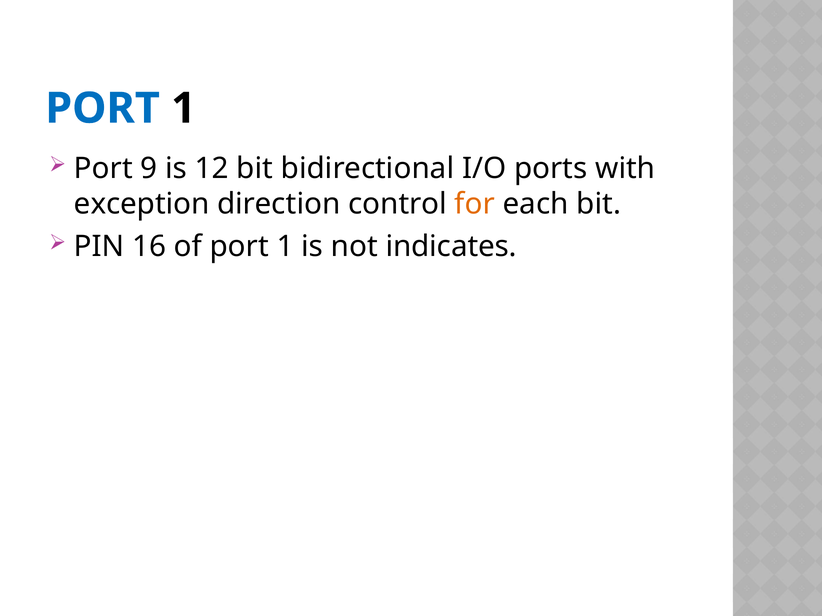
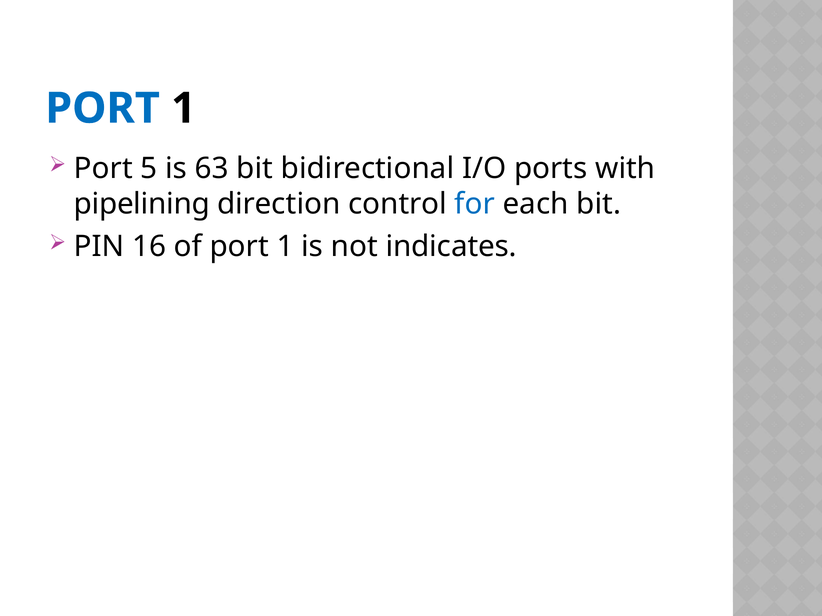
9: 9 -> 5 (149, 169)
12: 12 -> 63 (212, 169)
exception: exception -> pipelining (142, 204)
for colour: orange -> blue (475, 204)
